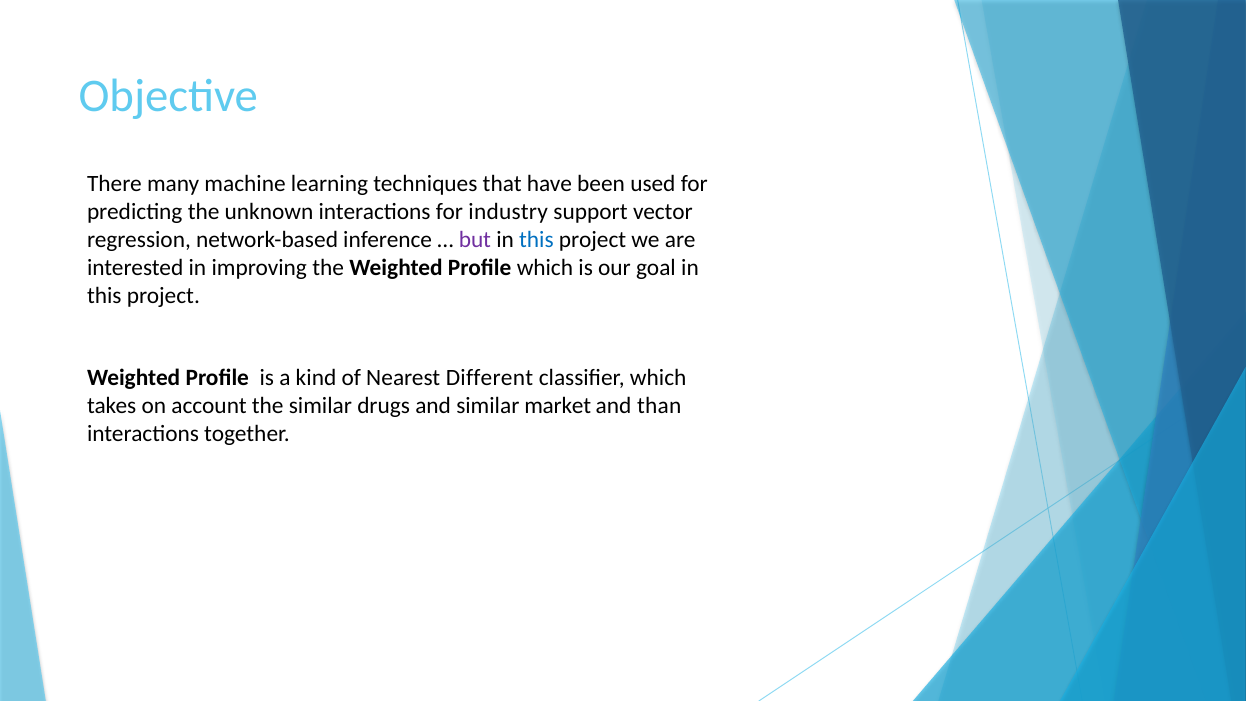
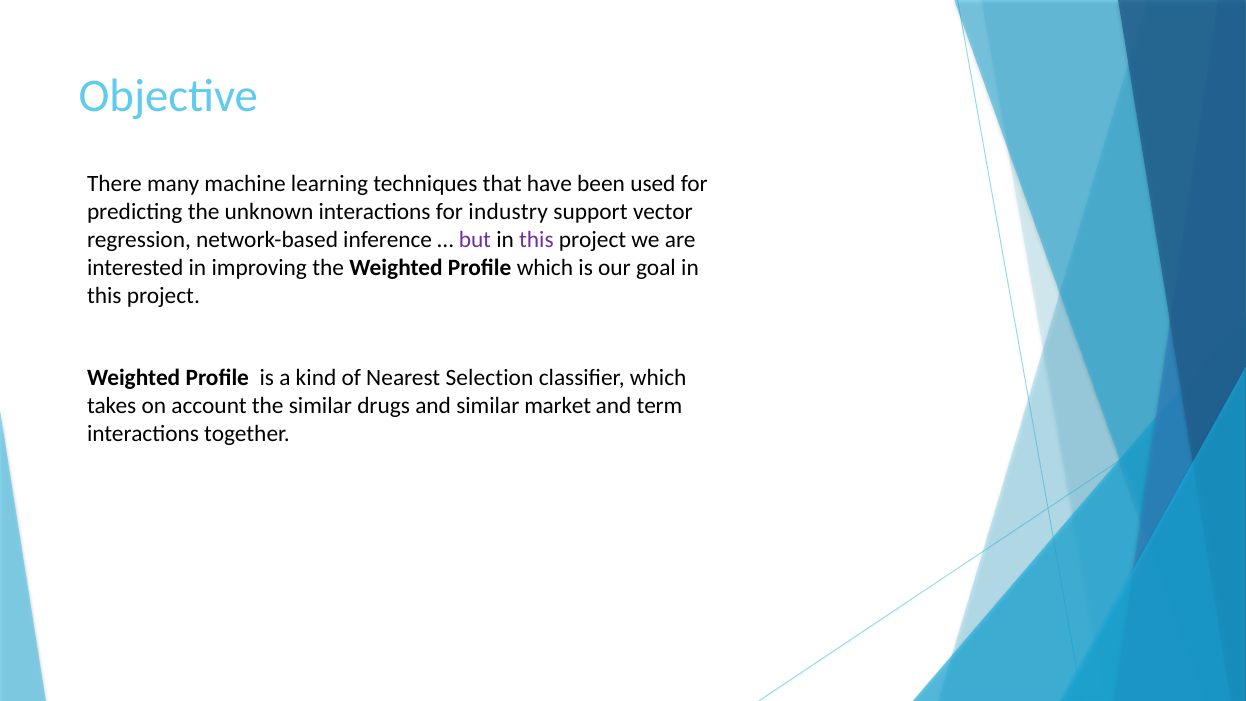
this colour: blue -> purple (536, 240)
Different: Different -> Selection (490, 378)
than: than -> term (659, 406)
